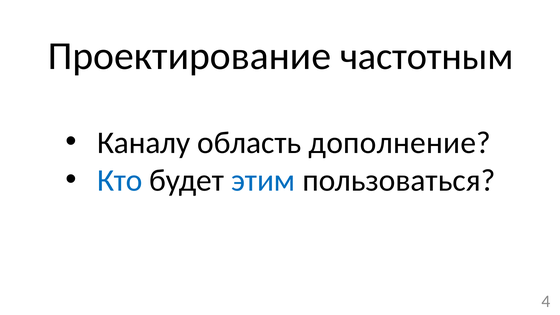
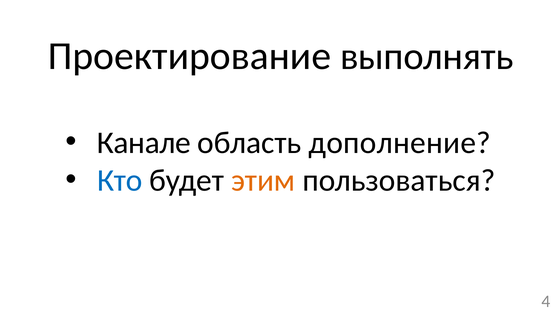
частотным: частотным -> выполнять (427, 57)
Каналу: Каналу -> Канале (144, 143)
этим colour: blue -> orange (263, 180)
